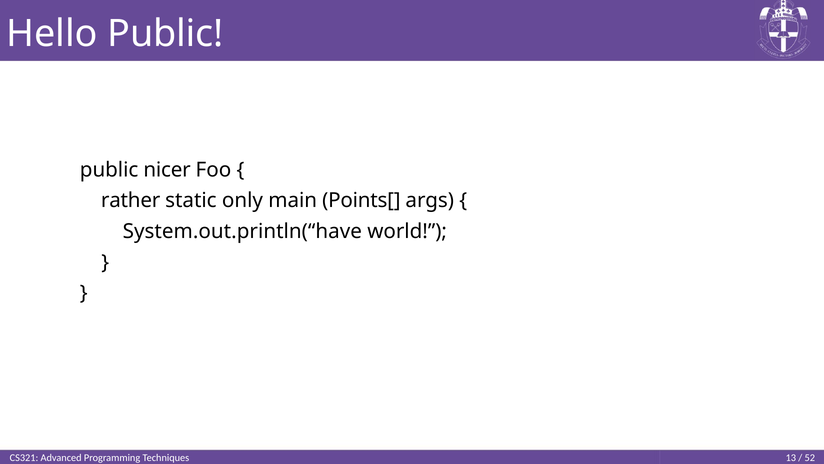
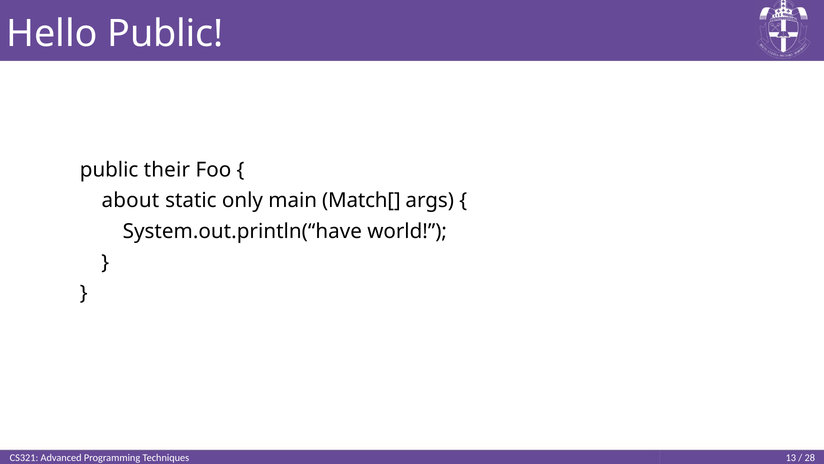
nicer: nicer -> their (167, 170)
rather: rather -> about (130, 200)
Points[: Points[ -> Match[ (361, 200)
52: 52 -> 28 (810, 457)
